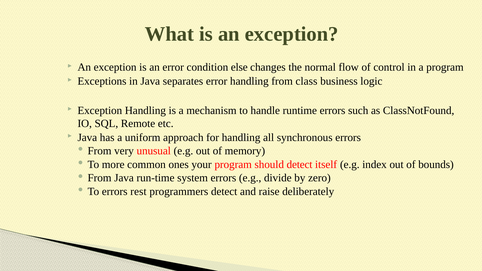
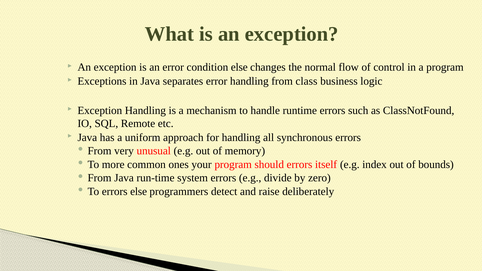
should detect: detect -> errors (300, 165)
errors rest: rest -> else (139, 192)
